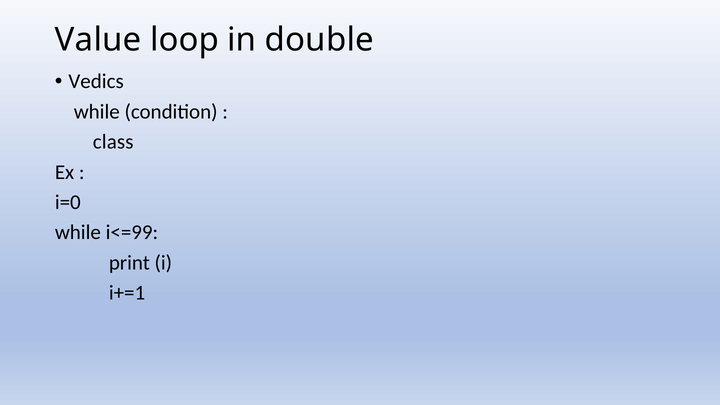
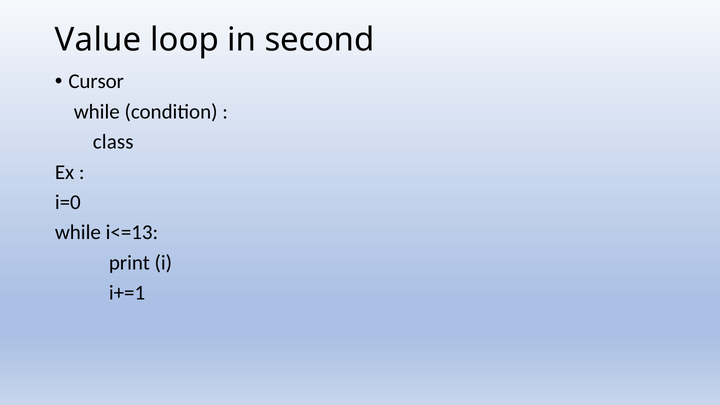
double: double -> second (320, 40)
Vedics: Vedics -> Cursor (96, 82)
i<=99: i<=99 -> i<=13 (132, 232)
